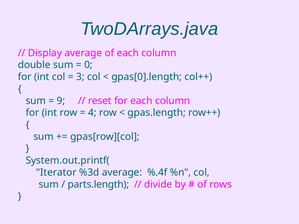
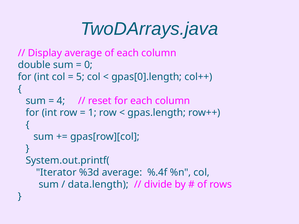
3: 3 -> 5 (80, 77)
9: 9 -> 4 (61, 101)
4: 4 -> 1 (92, 113)
parts.length: parts.length -> data.length (98, 185)
